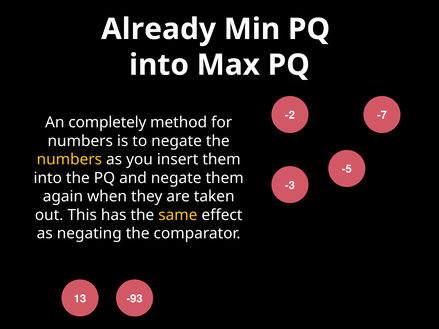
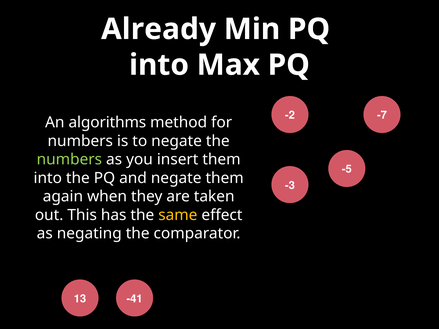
completely: completely -> algorithms (107, 123)
numbers colour: yellow -> light green (69, 160)
-93: -93 -> -41 (135, 299)
